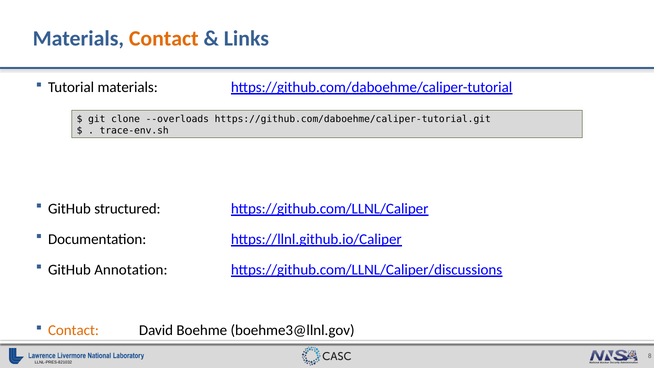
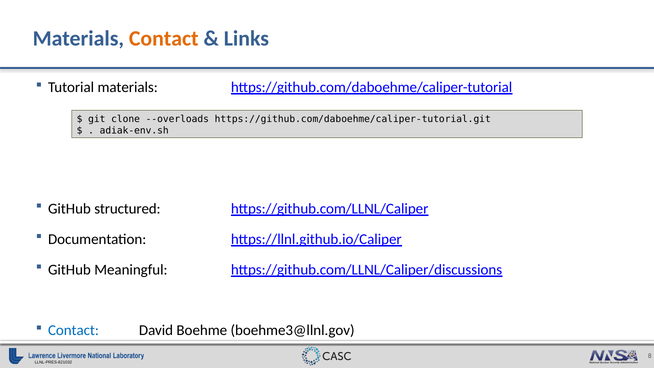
trace-env.sh: trace-env.sh -> adiak-env.sh (134, 130)
Annotation: Annotation -> Meaningful (131, 270)
Contact colour: orange -> blue (73, 330)
